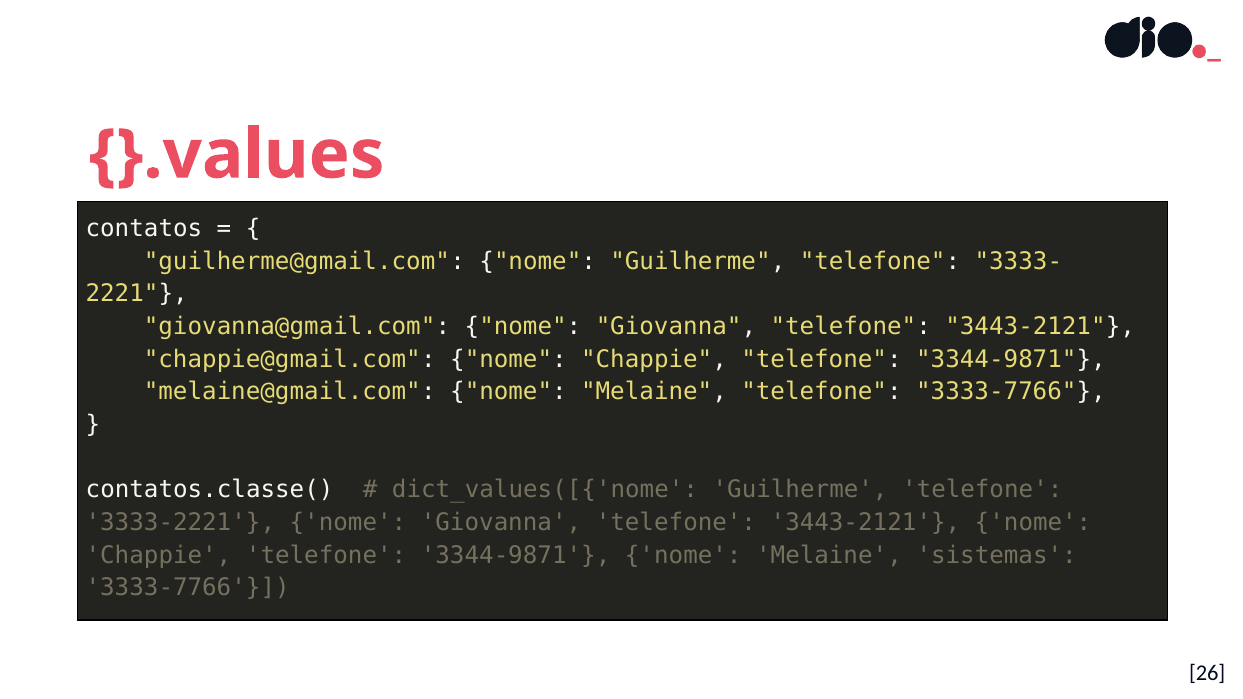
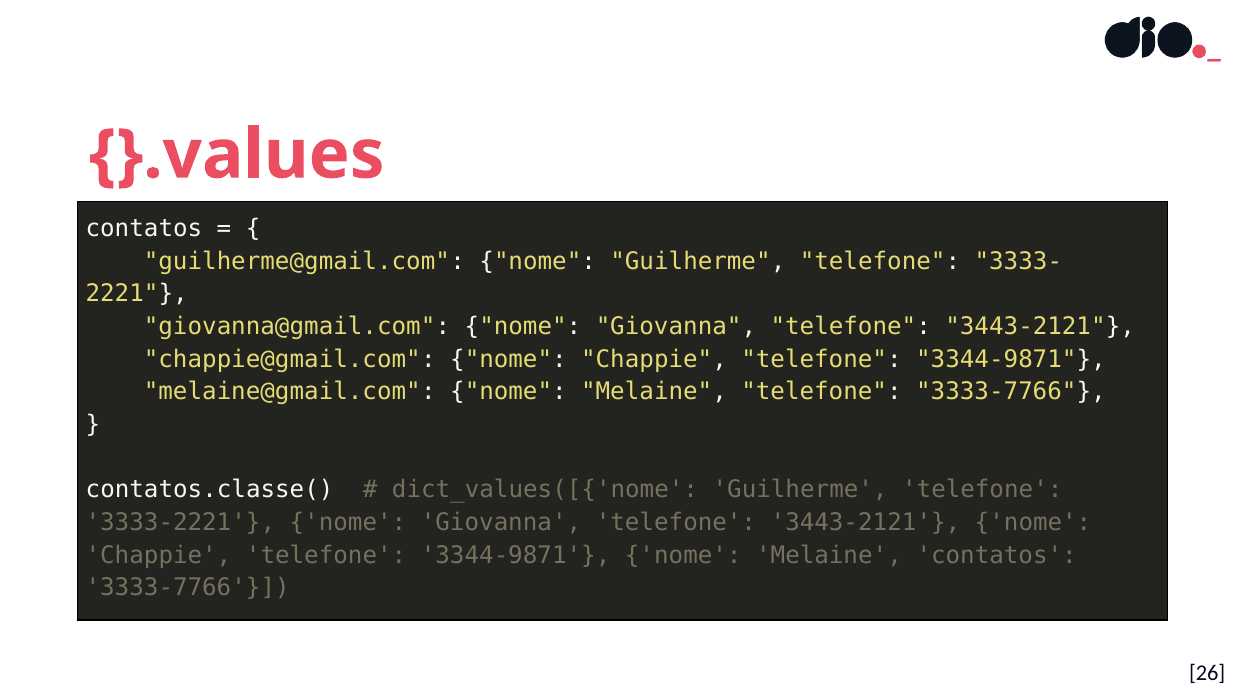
Melaine sistemas: sistemas -> contatos (997, 555)
